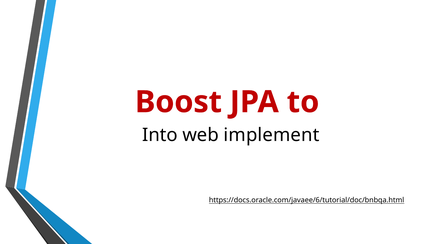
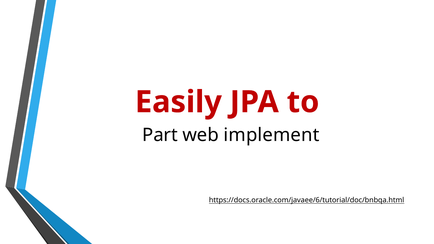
Boost: Boost -> Easily (178, 102)
Into: Into -> Part (160, 135)
